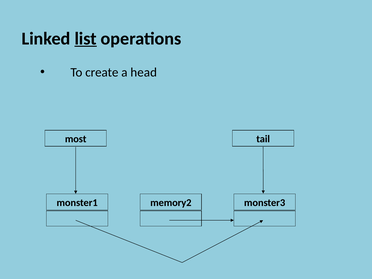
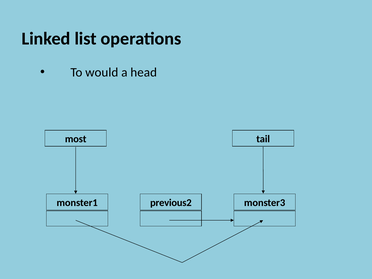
list underline: present -> none (86, 39)
create: create -> would (102, 72)
memory2: memory2 -> previous2 (171, 203)
